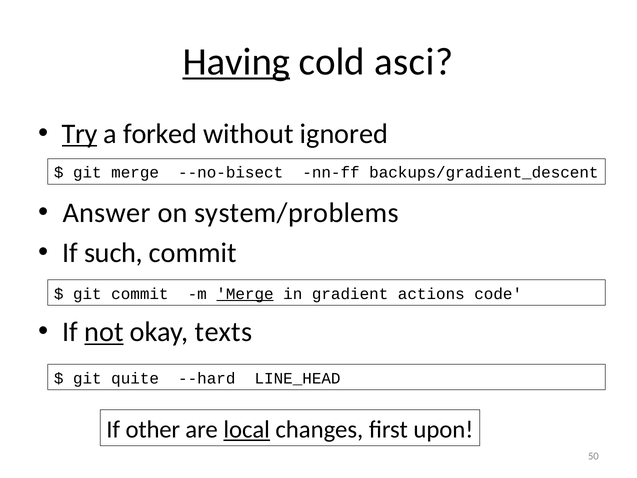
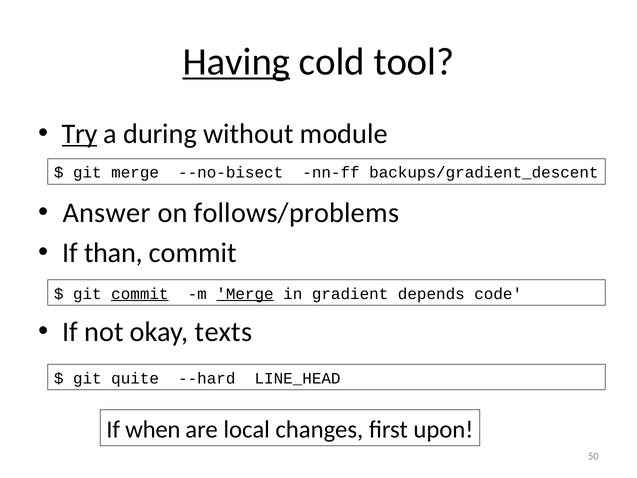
asci: asci -> tool (414, 62)
forked: forked -> during (160, 134)
ignored: ignored -> module (344, 134)
system/problems: system/problems -> follows/problems (296, 213)
such: such -> than (114, 253)
commit underline: none -> present (140, 294)
actions: actions -> depends (431, 294)
not underline: present -> none (104, 332)
other: other -> when (153, 429)
local underline: present -> none (247, 429)
